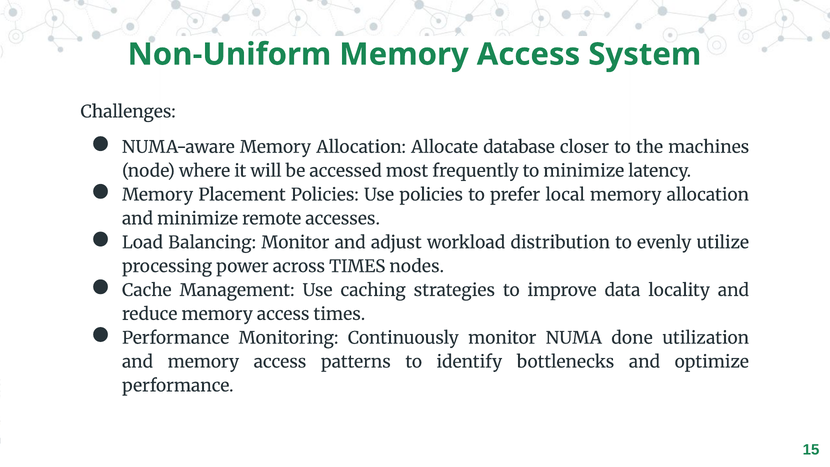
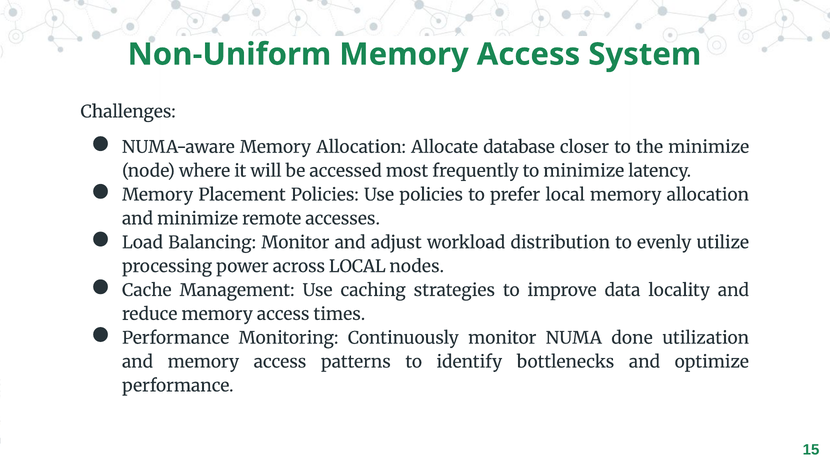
the machines: machines -> minimize (709, 147)
across TIMES: TIMES -> LOCAL (357, 266)
